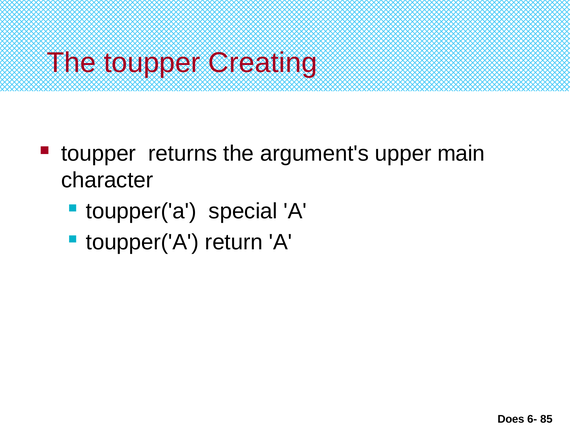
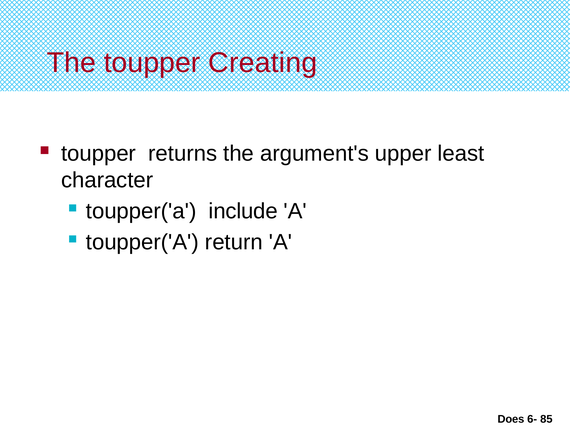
main: main -> least (461, 153)
special: special -> include (243, 211)
